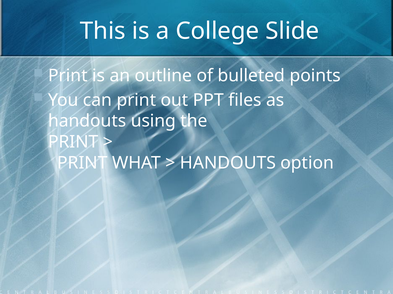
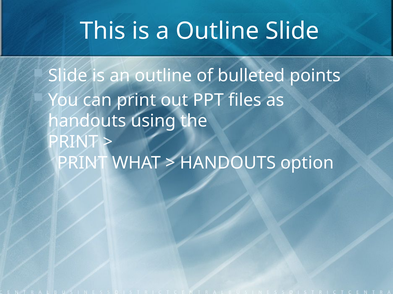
a College: College -> Outline (217, 31)
Print: Print -> Slide (68, 76)
